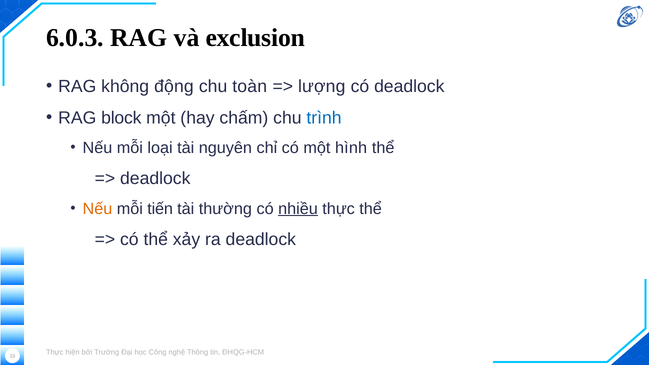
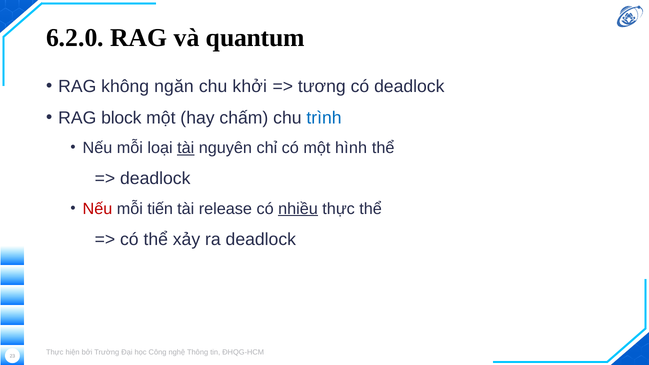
6.0.3: 6.0.3 -> 6.2.0 (75, 38)
exclusion: exclusion -> quantum (255, 38)
động: động -> ngăn (174, 86)
toàn: toàn -> khởi (250, 86)
lượng: lượng -> tương (322, 86)
tài underline: none -> present (186, 148)
Nếu colour: orange -> red (97, 209)
thường: thường -> release (225, 209)
